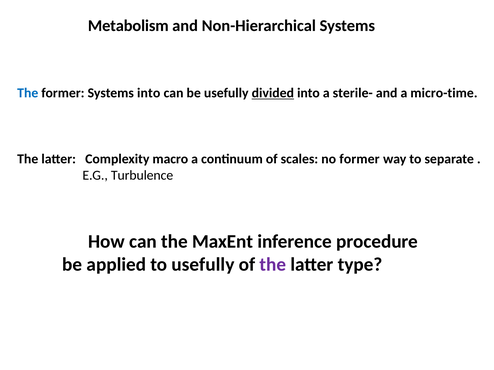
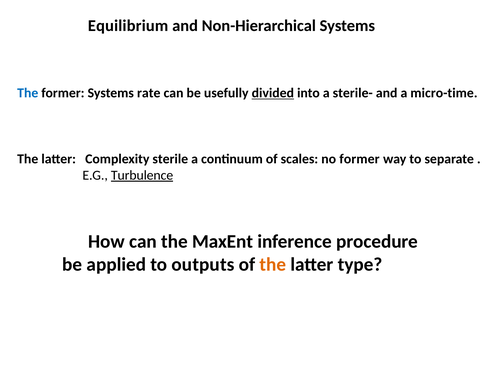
Metabolism: Metabolism -> Equilibrium (128, 26)
Systems into: into -> rate (149, 93)
macro: macro -> sterile (170, 159)
Turbulence underline: none -> present (142, 176)
to usefully: usefully -> outputs (203, 265)
the colour: purple -> orange (273, 265)
